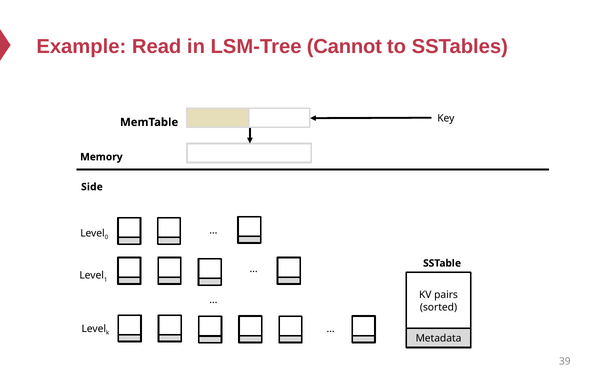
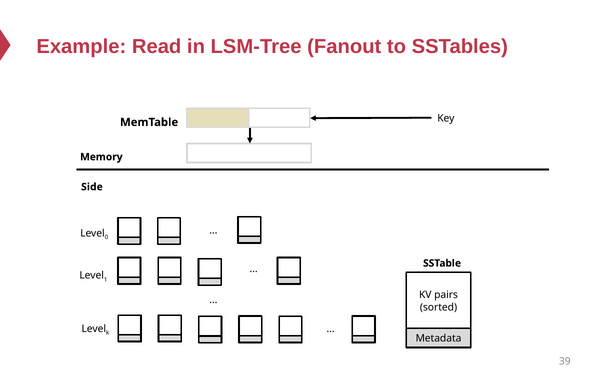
Cannot: Cannot -> Fanout (344, 46)
